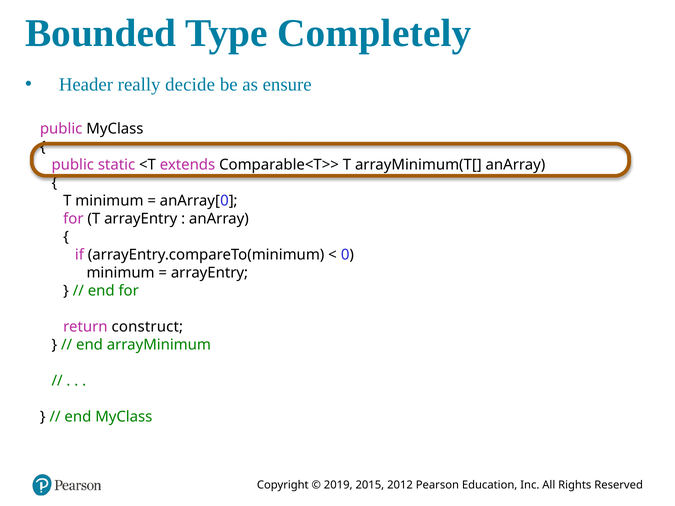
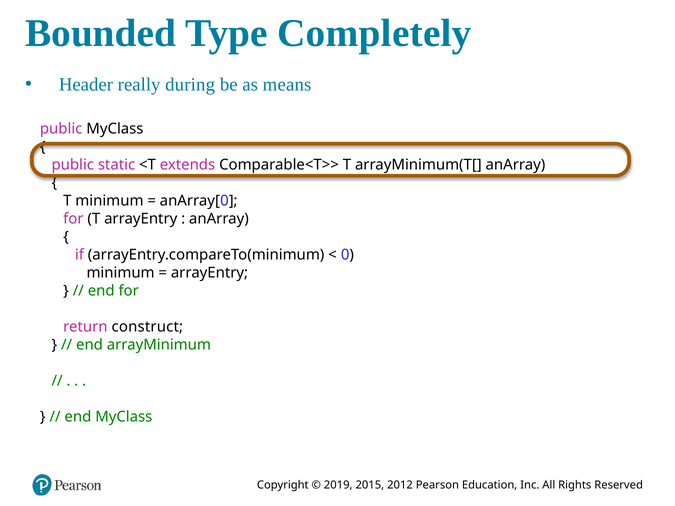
decide: decide -> during (190, 85)
ensure: ensure -> means (287, 85)
